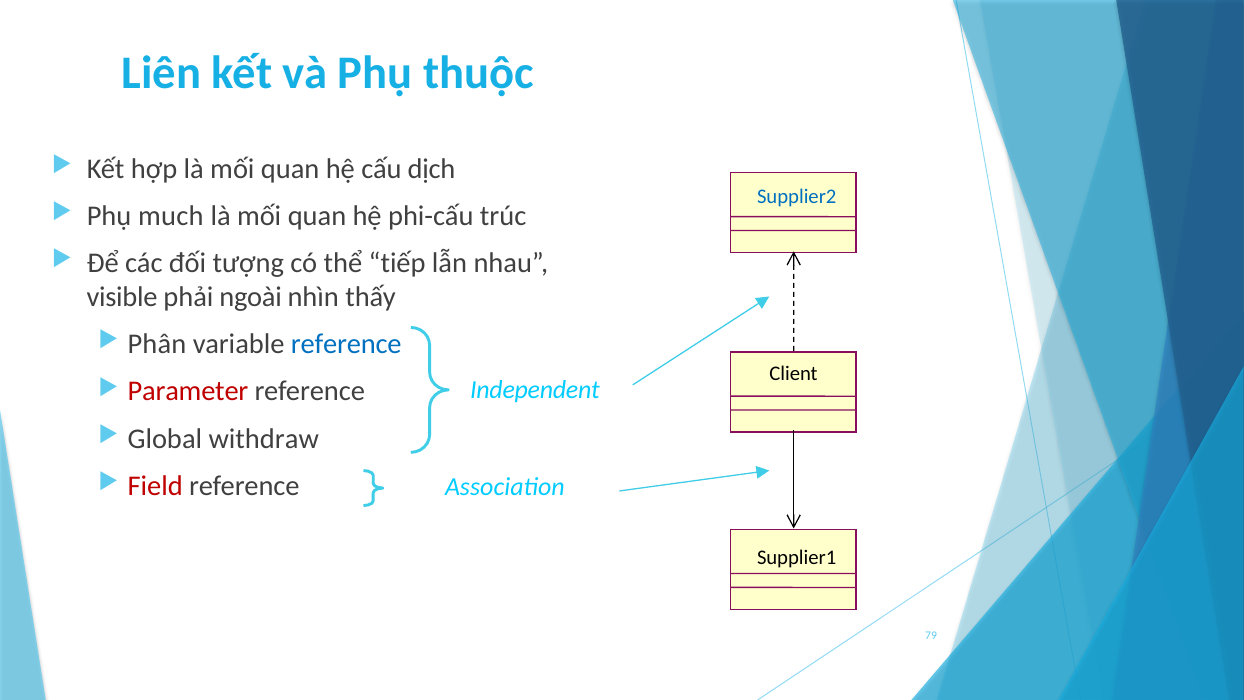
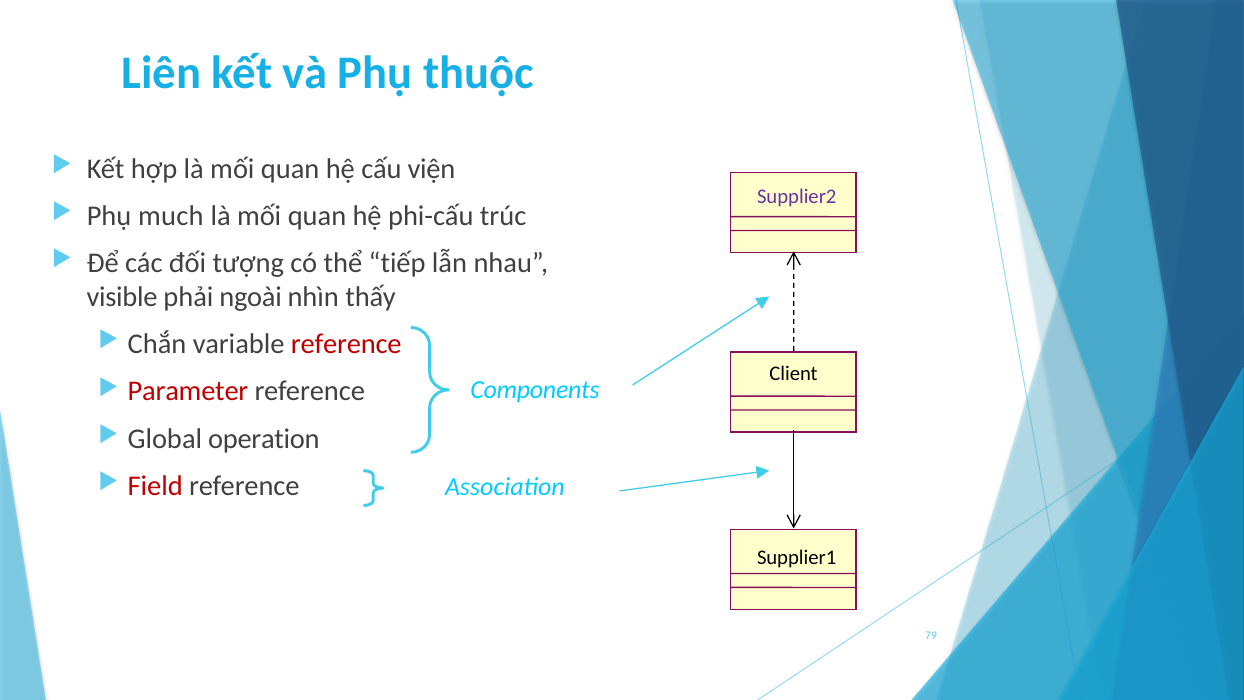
dịch: dịch -> viện (431, 169)
Supplier2 colour: blue -> purple (797, 197)
Phân: Phân -> Chắn (157, 344)
reference colour: blue -> red (346, 344)
Independent: Independent -> Components (535, 390)
withdraw: withdraw -> operation (264, 439)
